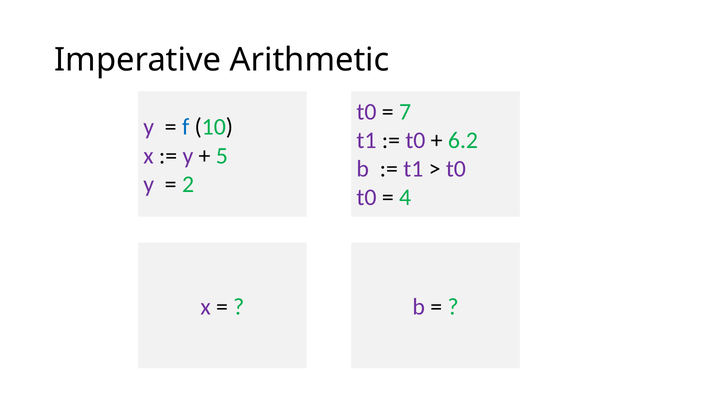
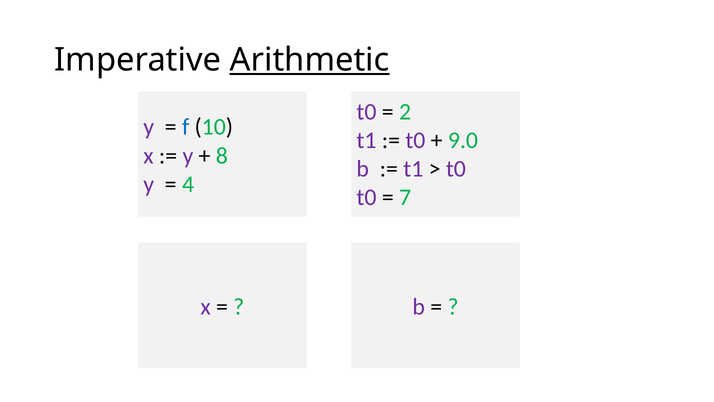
Arithmetic underline: none -> present (310, 60)
7: 7 -> 2 (405, 112)
6.2: 6.2 -> 9.0 (463, 140)
5: 5 -> 8 (222, 156)
2: 2 -> 4 (188, 184)
4: 4 -> 7 (405, 197)
